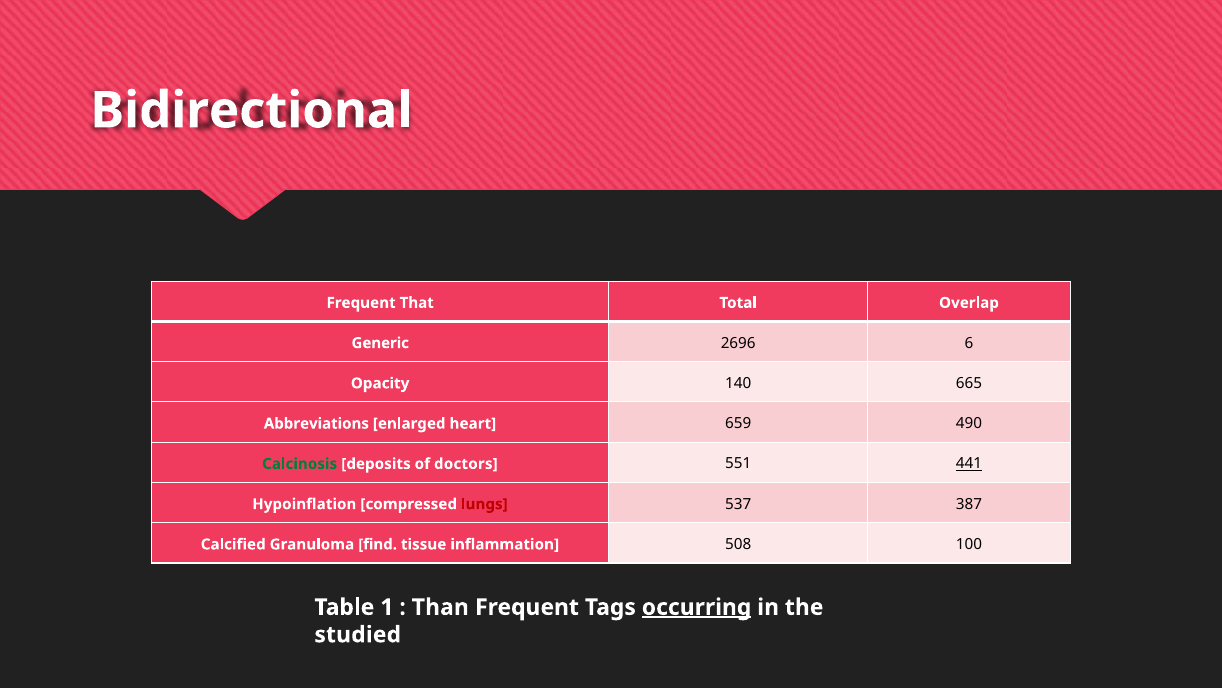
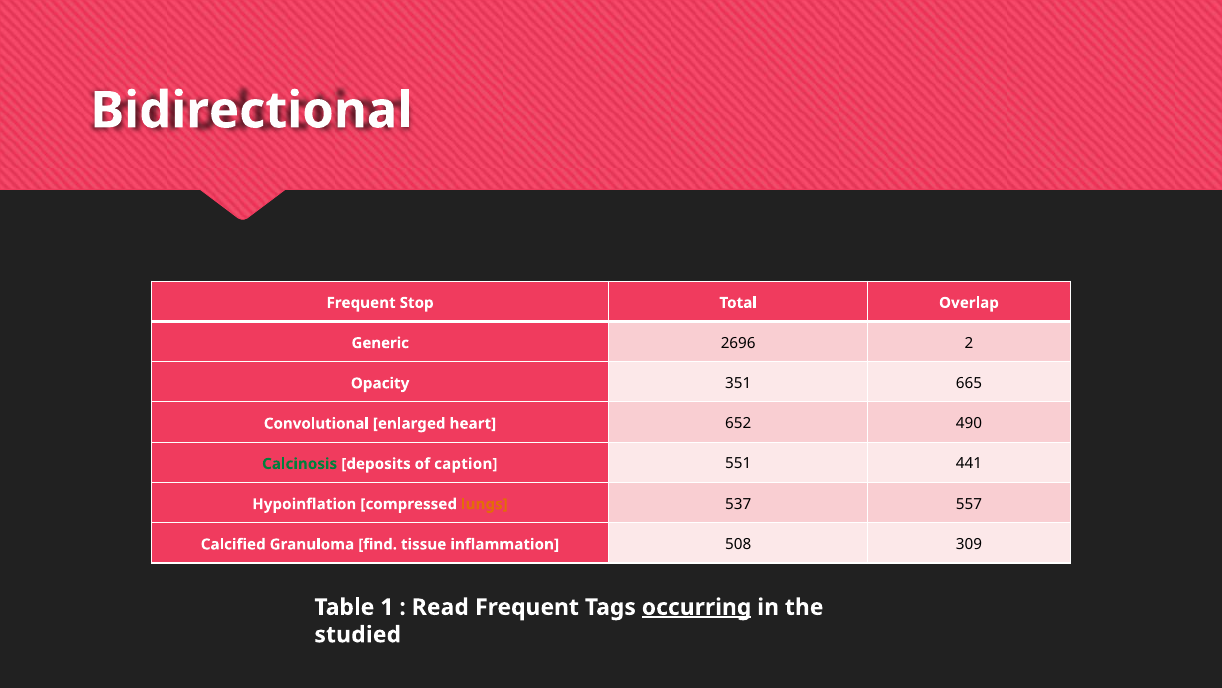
That: That -> Stop (417, 303)
6: 6 -> 2 (969, 343)
140: 140 -> 351 (738, 383)
Abbreviations: Abbreviations -> Convolutional (316, 423)
659: 659 -> 652 (738, 423)
doctors: doctors -> caption (466, 463)
441 underline: present -> none (969, 463)
lungs colour: red -> orange (484, 504)
387: 387 -> 557 (969, 504)
100: 100 -> 309 (969, 544)
Than: Than -> Read (440, 607)
